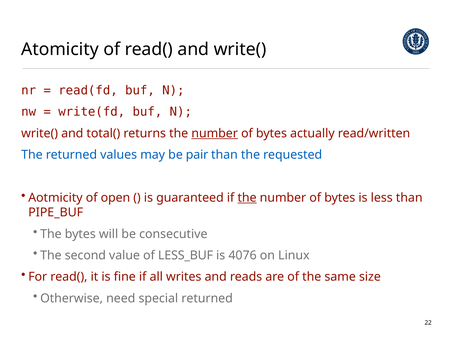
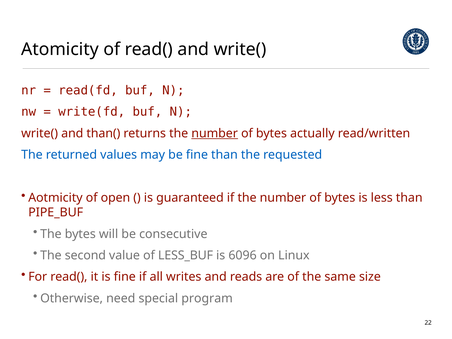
total(: total( -> than( (103, 133)
be pair: pair -> fine (197, 155)
the underline: present -> none (247, 198)
4076: 4076 -> 6096 (243, 255)
special returned: returned -> program (207, 298)
